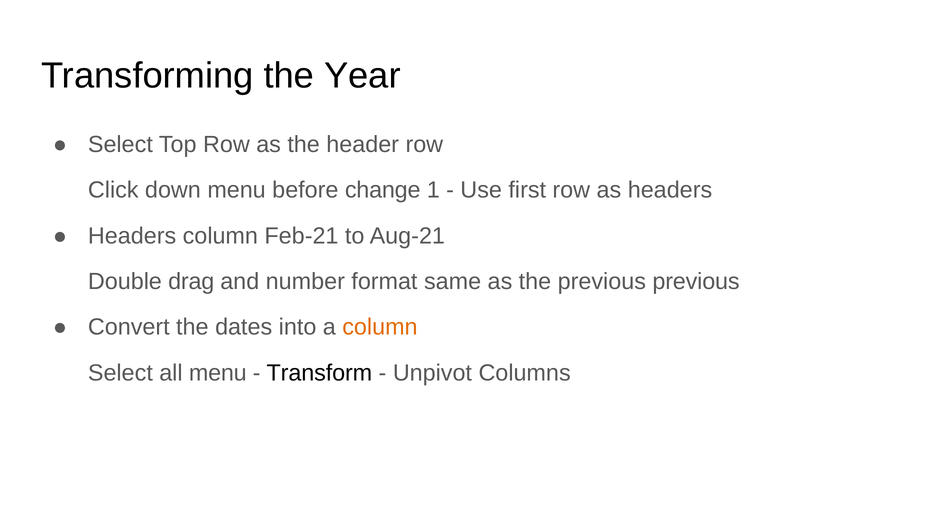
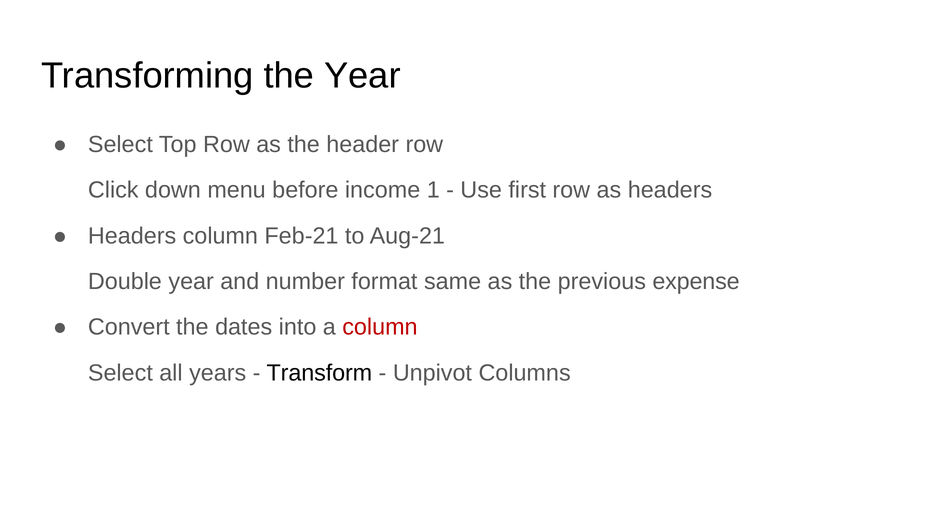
change: change -> income (383, 190)
Double drag: drag -> year (191, 282)
previous previous: previous -> expense (696, 282)
column colour: orange -> red (380, 327)
all menu: menu -> years (218, 373)
